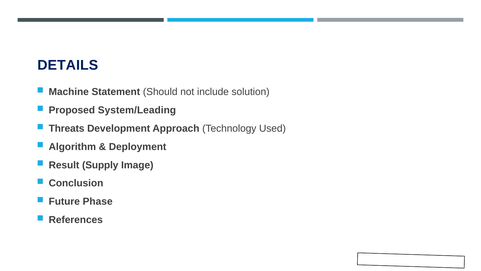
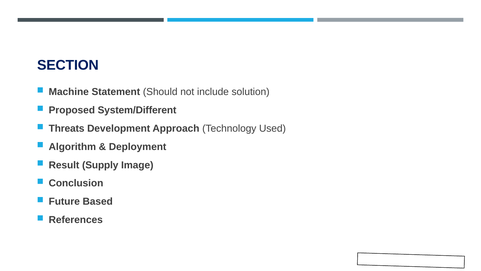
DETAILS: DETAILS -> SECTION (68, 65)
System/Leading: System/Leading -> System/Different (137, 110)
Phase: Phase -> Based (98, 201)
